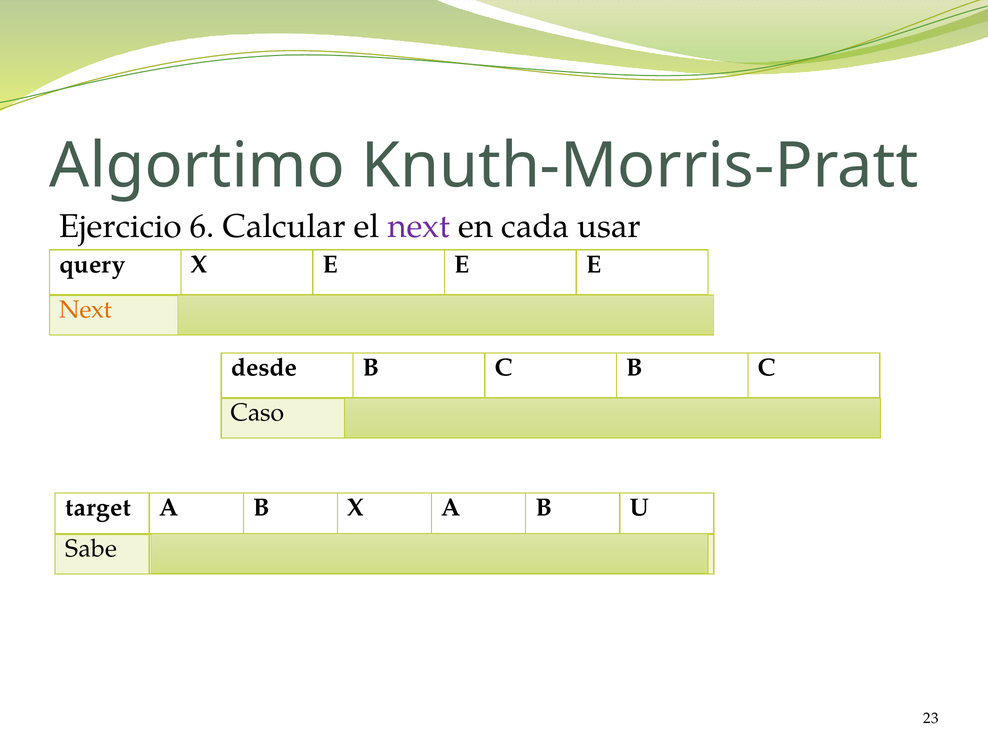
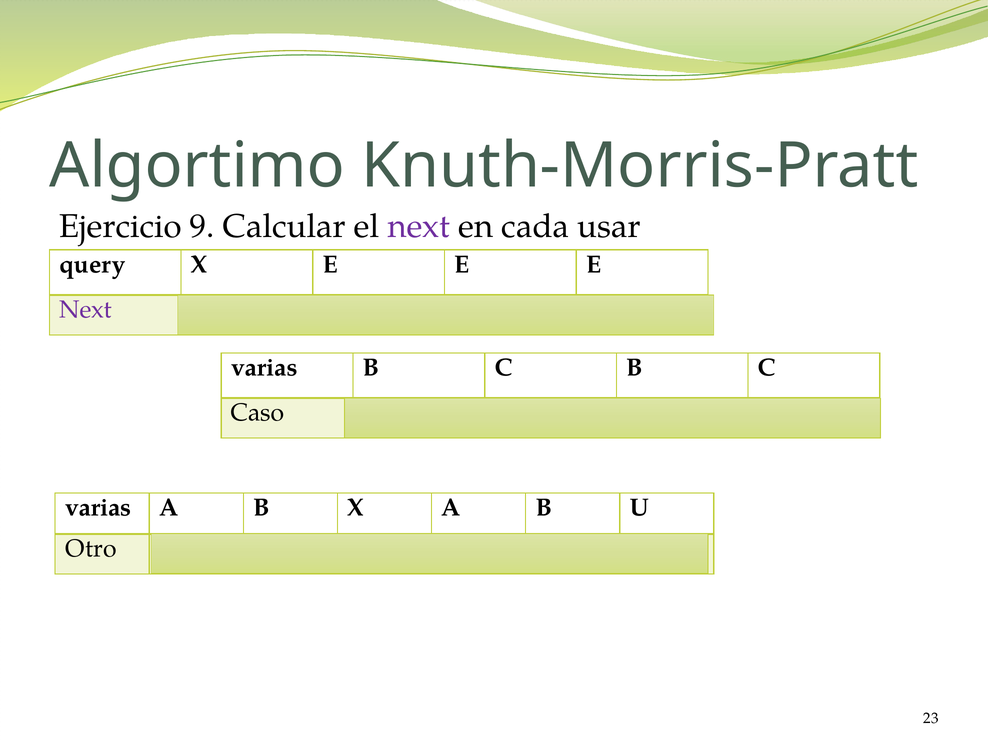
6: 6 -> 9 (202, 227)
Next colour: orange -> purple (86, 310)
desde: desde -> varias (264, 367)
target: target -> varias (98, 508)
Sabe: Sabe -> Otro (91, 549)
